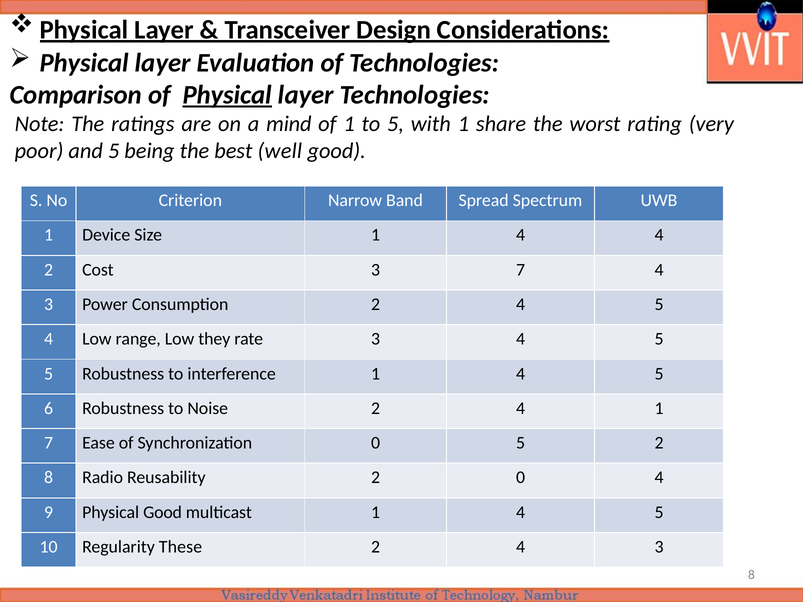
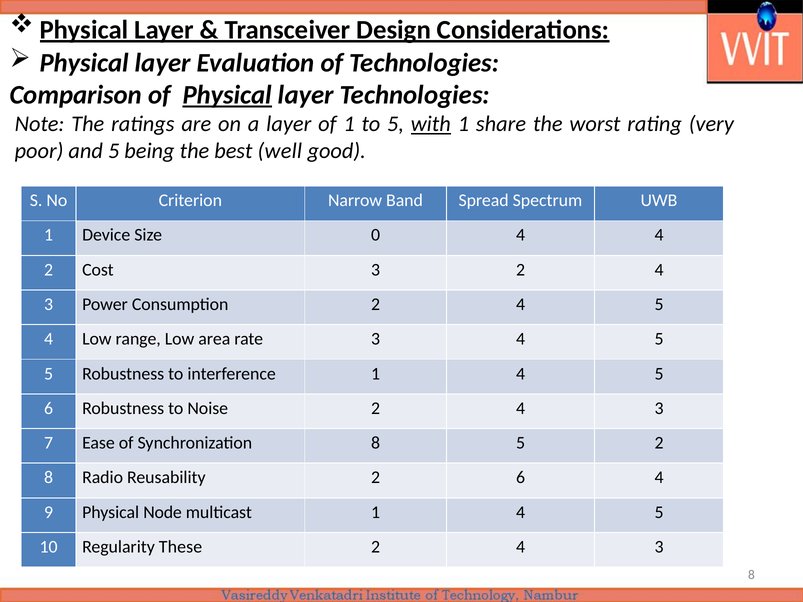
a mind: mind -> layer (289, 124)
with underline: none -> present (431, 124)
Size 1: 1 -> 0 (376, 235)
3 7: 7 -> 2 (521, 270)
they: they -> area (214, 339)
Noise 2 4 1: 1 -> 3 (659, 408)
Synchronization 0: 0 -> 8 (376, 443)
2 0: 0 -> 6 (521, 478)
Physical Good: Good -> Node (163, 512)
